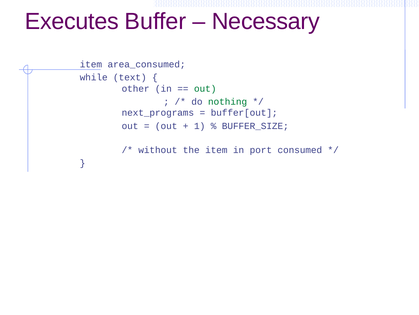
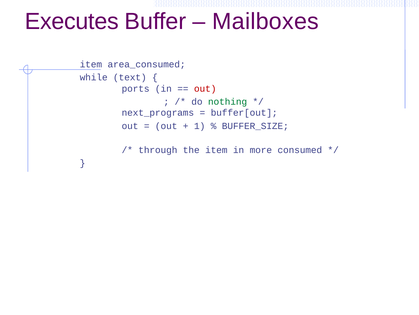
Necessary: Necessary -> Mailboxes (266, 21)
other: other -> ports (136, 88)
out colour: green -> red (205, 88)
without: without -> through (158, 150)
port: port -> more (261, 150)
